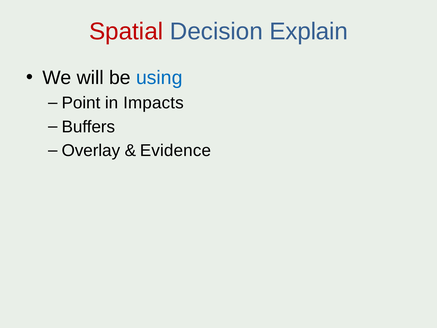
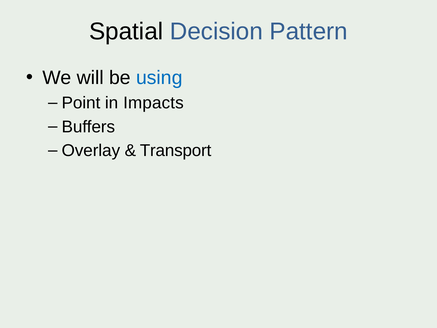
Spatial colour: red -> black (126, 32)
Explain: Explain -> Pattern (309, 32)
Evidence: Evidence -> Transport (176, 151)
